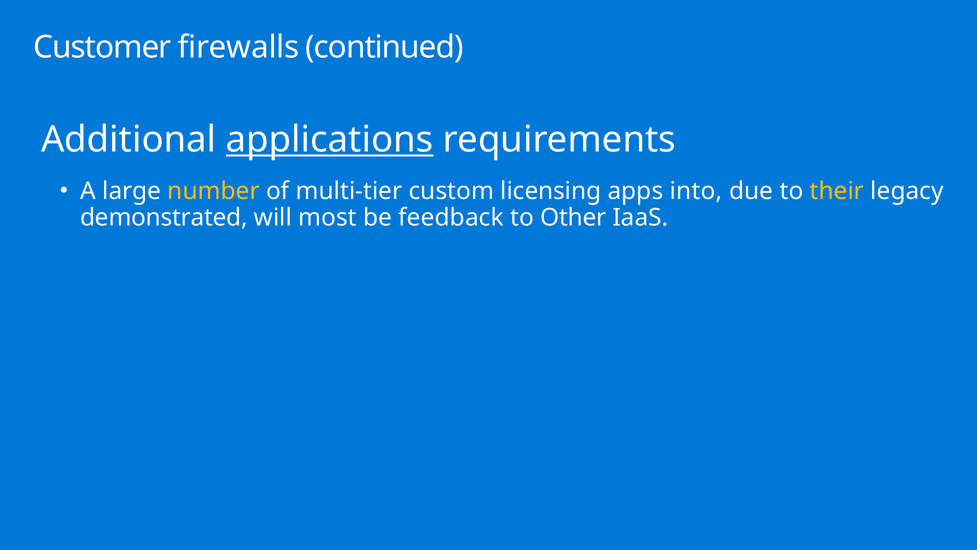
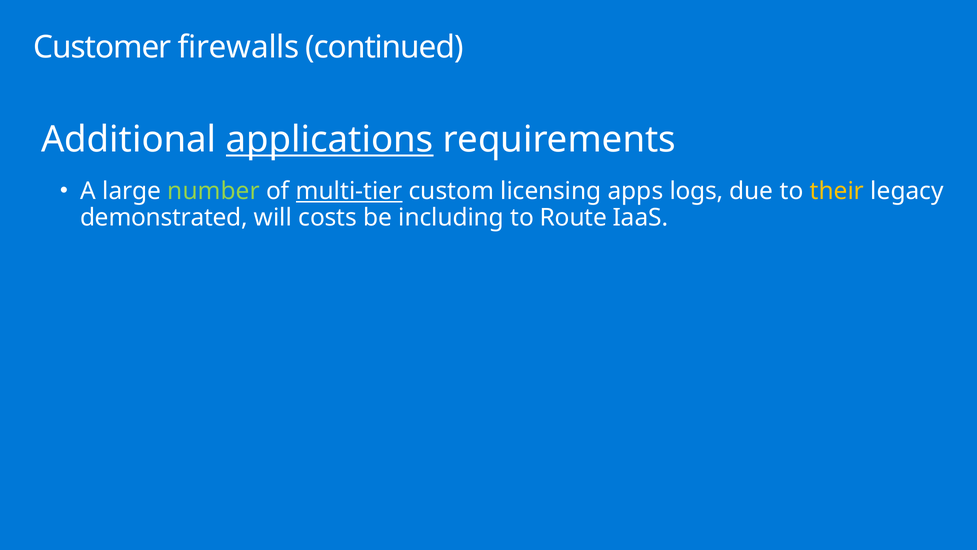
number colour: yellow -> light green (214, 191)
multi-tier underline: none -> present (349, 191)
into: into -> logs (696, 191)
most: most -> costs (328, 217)
feedback: feedback -> including (451, 217)
Other: Other -> Route (573, 217)
